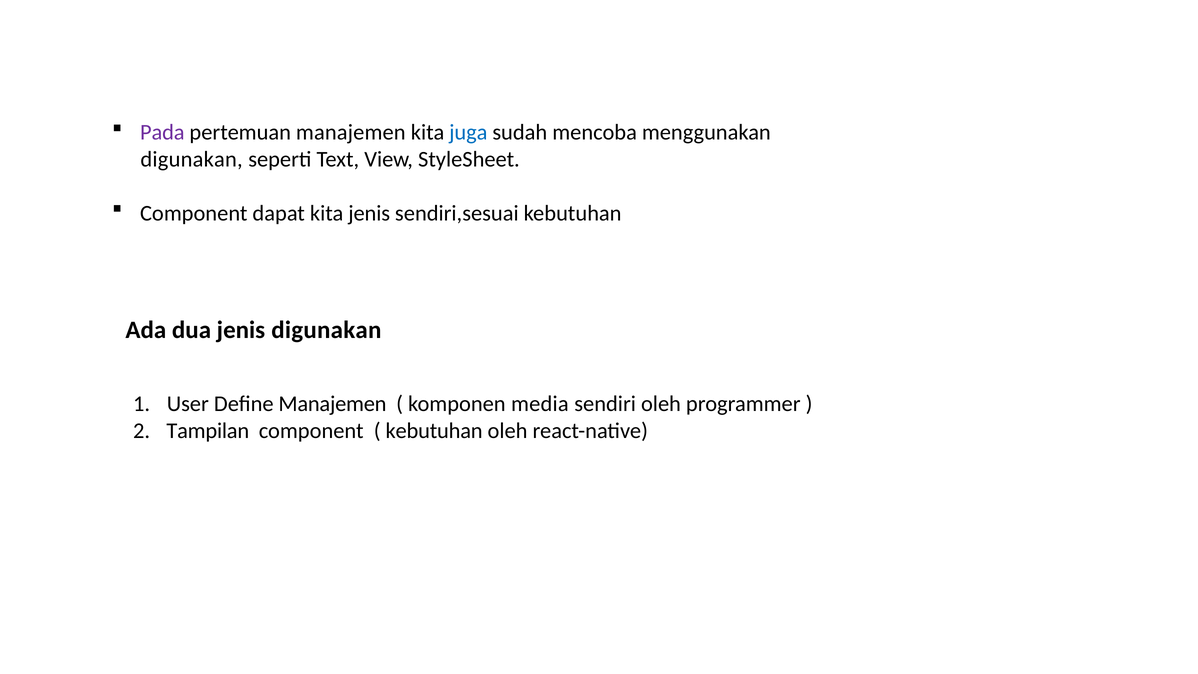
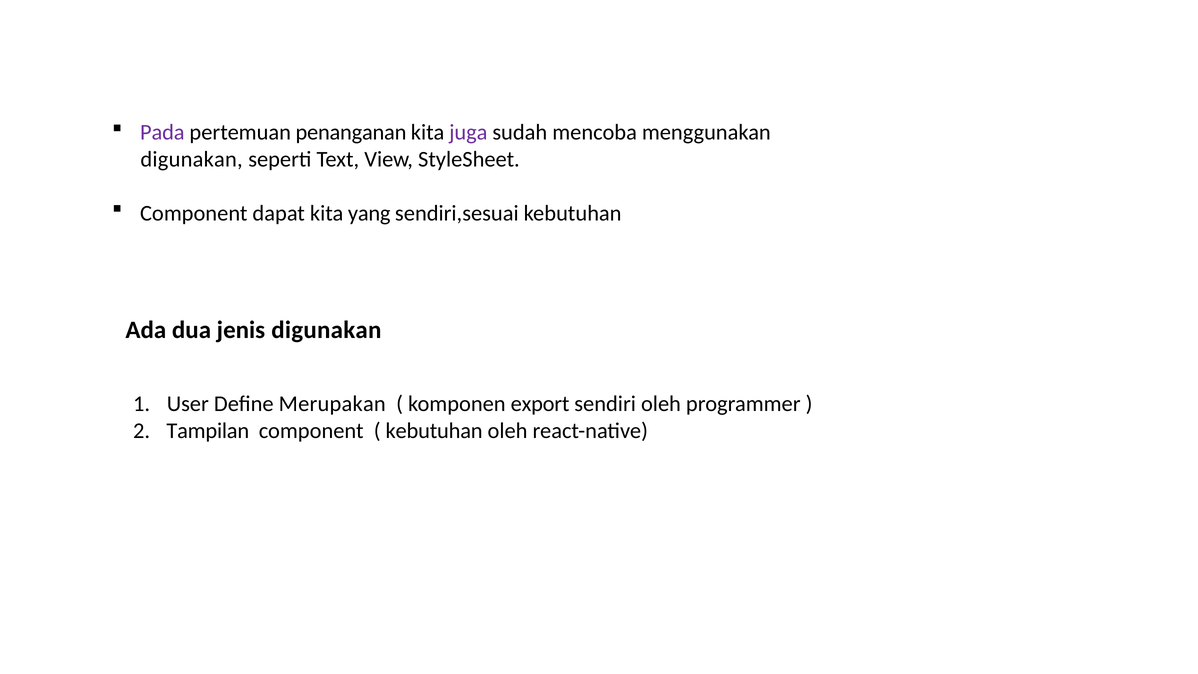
pertemuan manajemen: manajemen -> penanganan (351, 132)
juga colour: blue -> purple (468, 132)
kita jenis: jenis -> yang (369, 213)
Define Manajemen: Manajemen -> Merupakan (332, 404)
media: media -> export (540, 404)
